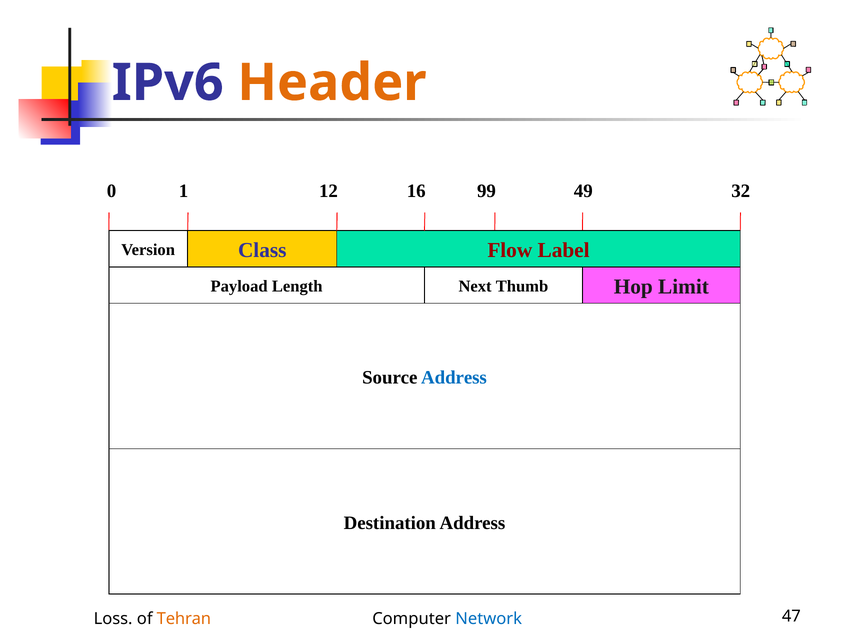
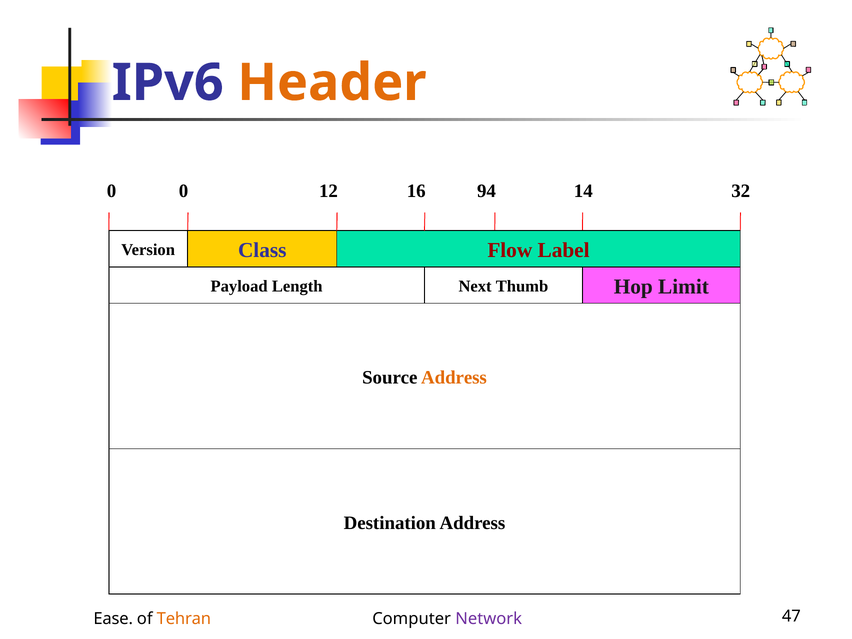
0 1: 1 -> 0 (184, 191)
99: 99 -> 94 (486, 191)
49: 49 -> 14 (583, 191)
Address colour: blue -> orange (454, 377)
Loss: Loss -> Ease (113, 619)
Network colour: blue -> purple (489, 619)
